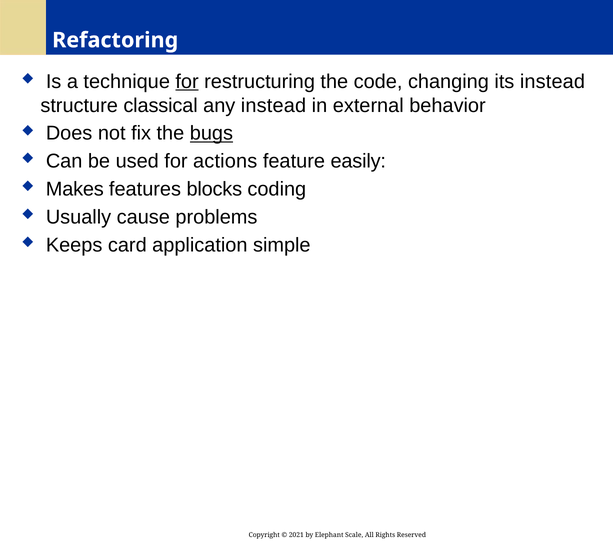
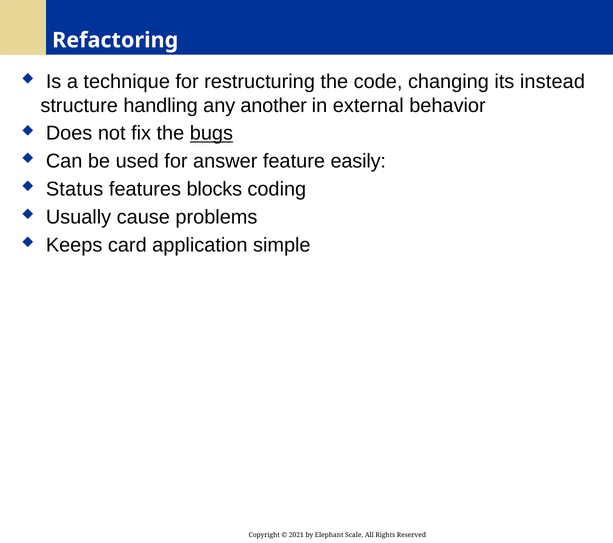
for underline: present -> none (187, 81)
classical: classical -> handling (161, 105)
any instead: instead -> another (274, 105)
actions: actions -> answer (225, 161)
Makes: Makes -> Status (75, 189)
